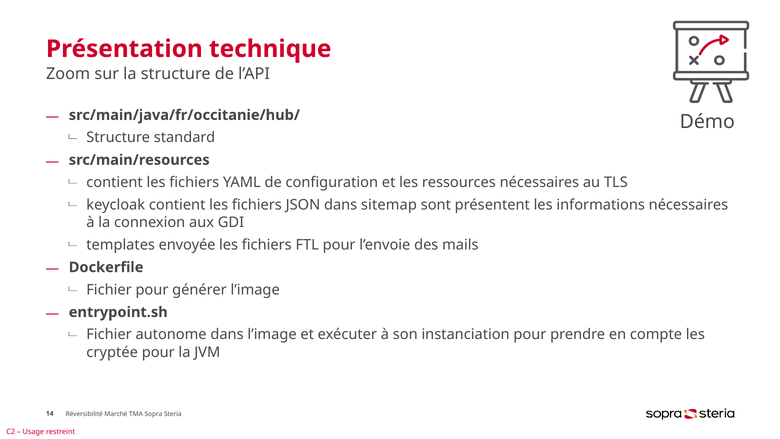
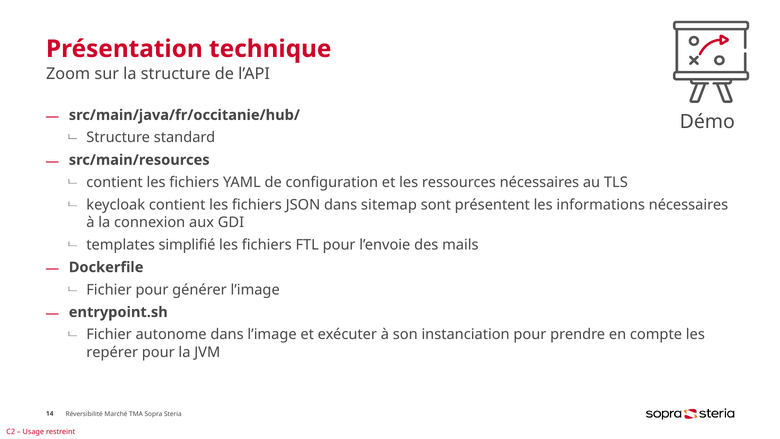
envoyée: envoyée -> simplifié (187, 245)
cryptée: cryptée -> repérer (112, 352)
